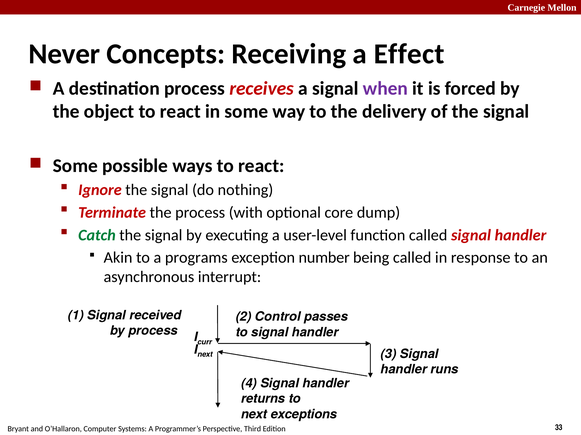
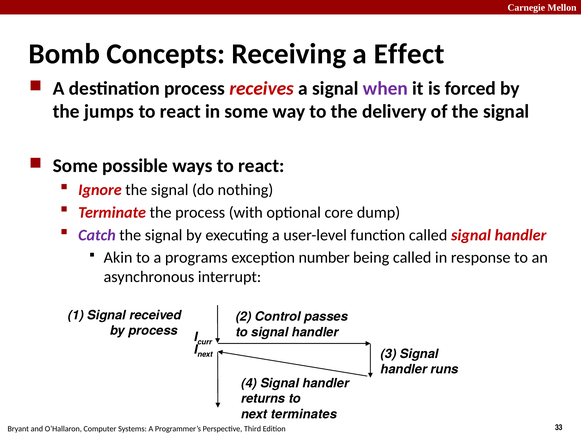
Never: Never -> Bomb (64, 54)
object: object -> jumps (109, 112)
Catch colour: green -> purple (97, 235)
exceptions: exceptions -> terminates (304, 415)
